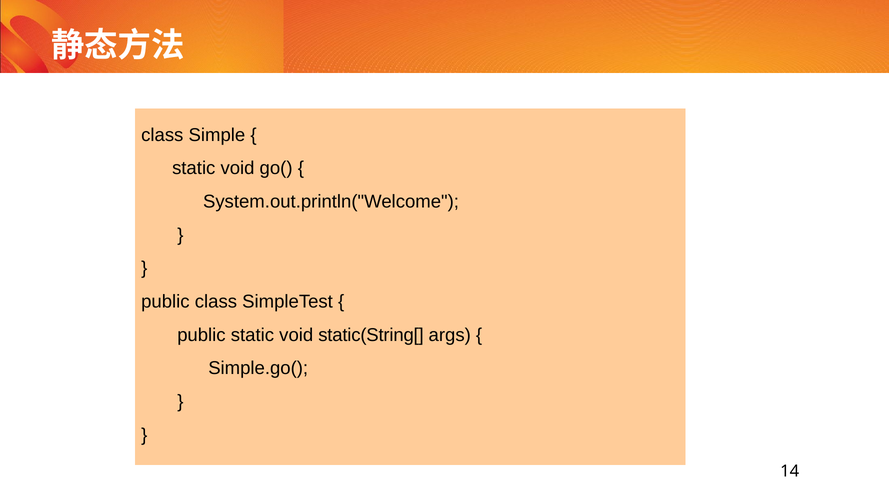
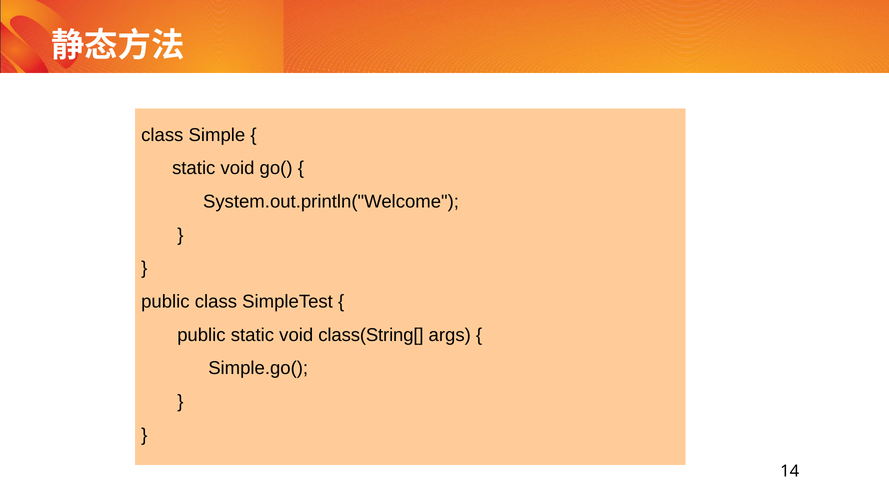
static(String[: static(String[ -> class(String[ (371, 335)
